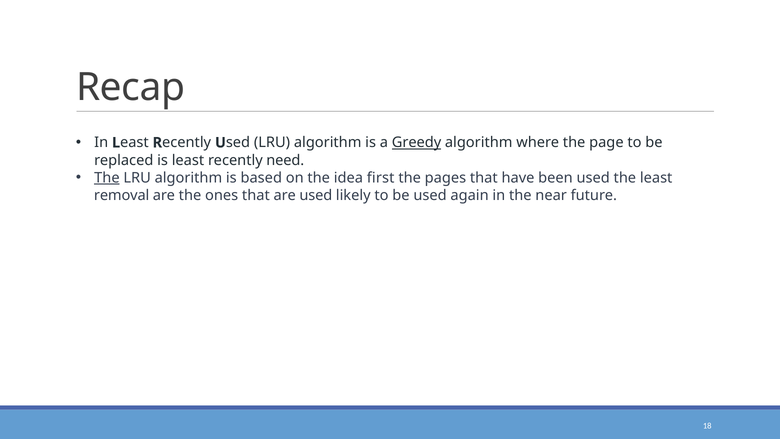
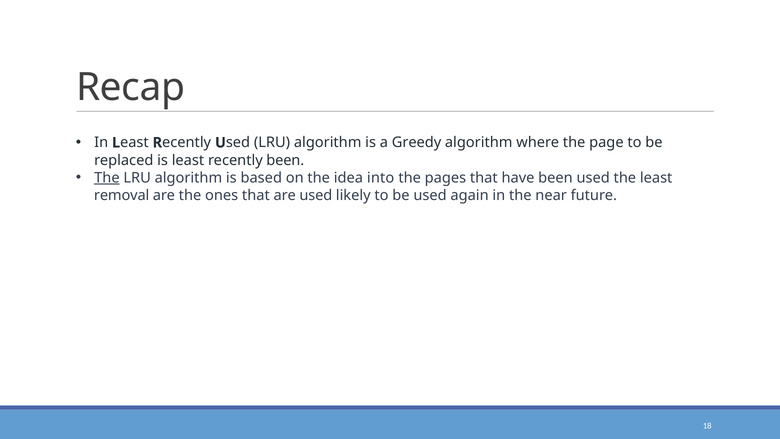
Greedy underline: present -> none (417, 143)
recently need: need -> been (285, 160)
first: first -> into (381, 178)
